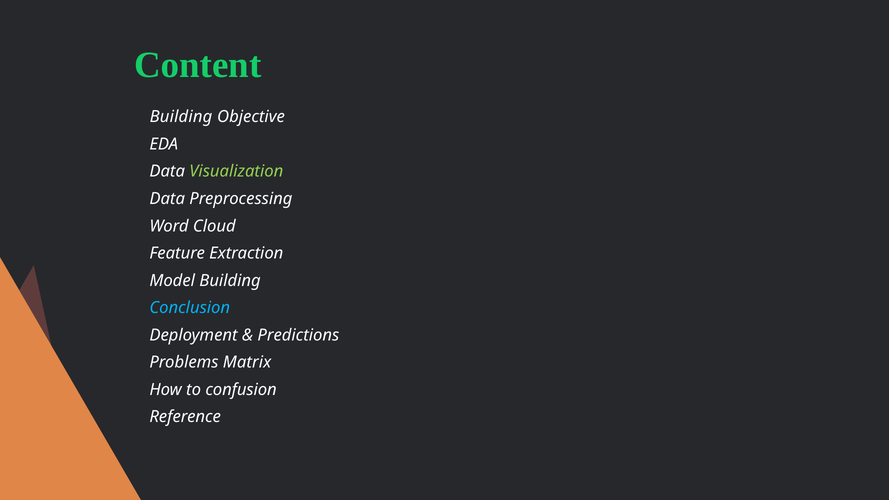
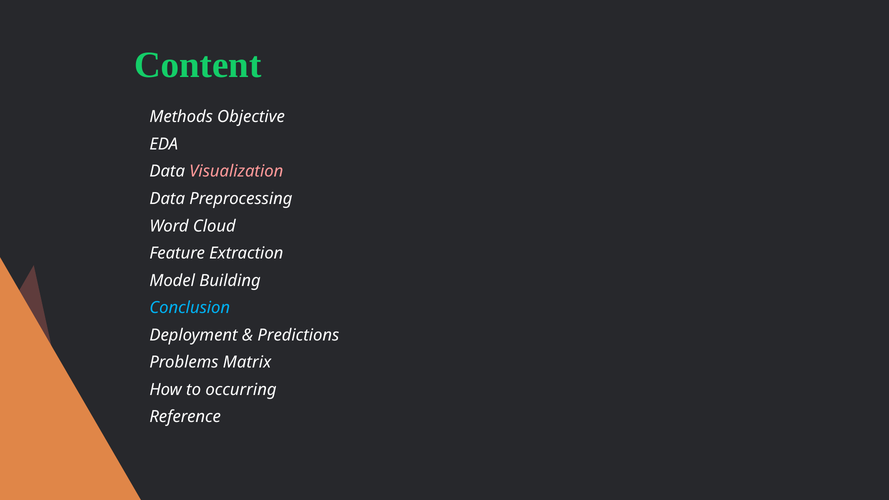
Building: Building -> Methods (181, 117)
Visualization colour: light green -> pink (236, 172)
confusion: confusion -> occurring (241, 390)
